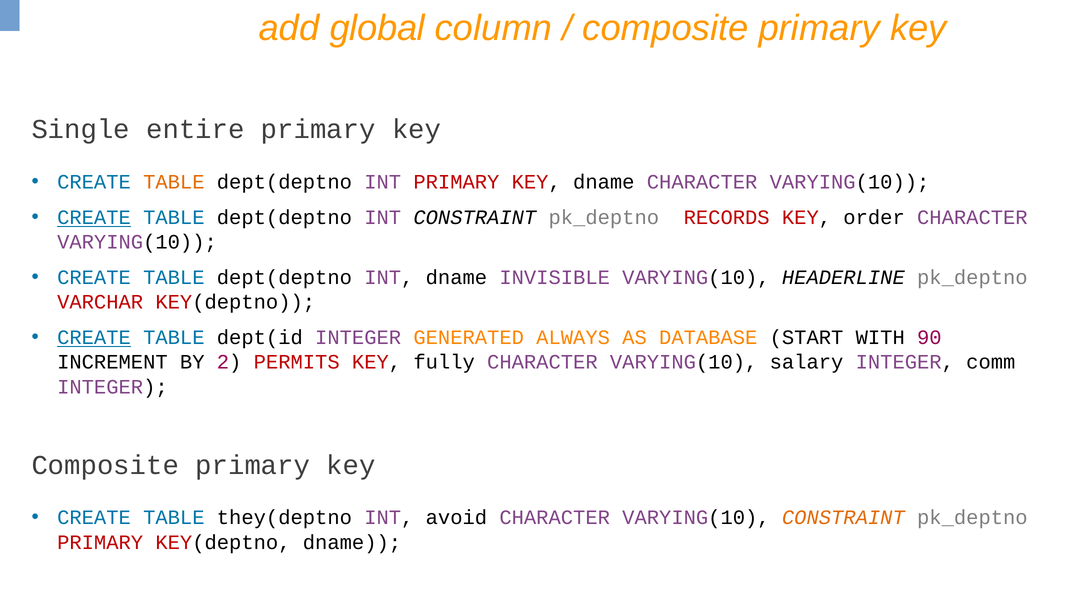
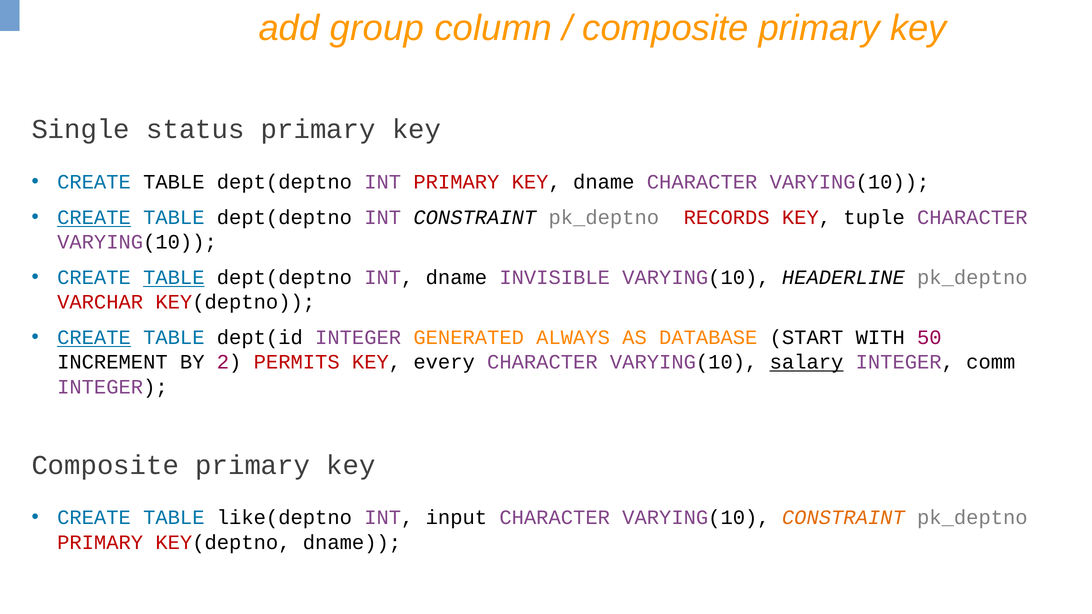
global: global -> group (377, 28)
entire: entire -> status (195, 129)
TABLE colour: orange -> black (174, 182)
order: order -> tuple (874, 218)
TABLE underline: none -> present (174, 278)
90: 90 -> 50 (929, 338)
fully: fully -> every (444, 362)
salary underline: none -> present (807, 362)
they(deptno: they(deptno -> like(deptno (284, 518)
avoid: avoid -> input (456, 518)
